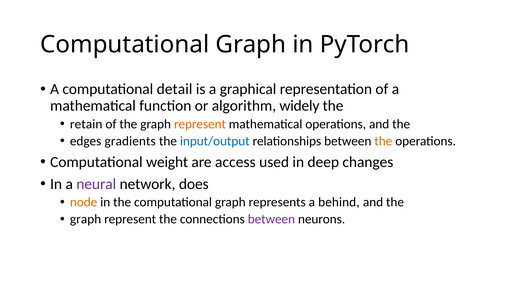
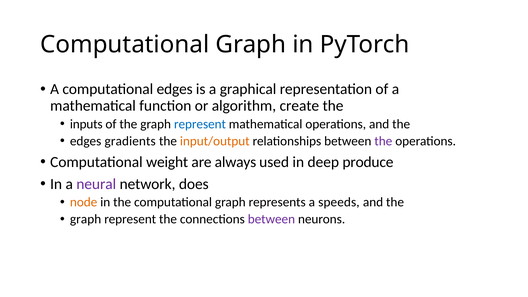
computational detail: detail -> edges (175, 89)
widely: widely -> create (299, 106)
retain: retain -> inputs (86, 124)
represent colour: orange -> blue (200, 124)
input/output colour: blue -> orange (215, 141)
the colour: orange -> purple (383, 141)
access: access -> always (235, 162)
changes: changes -> produce (368, 162)
behind: behind -> speeds (339, 202)
